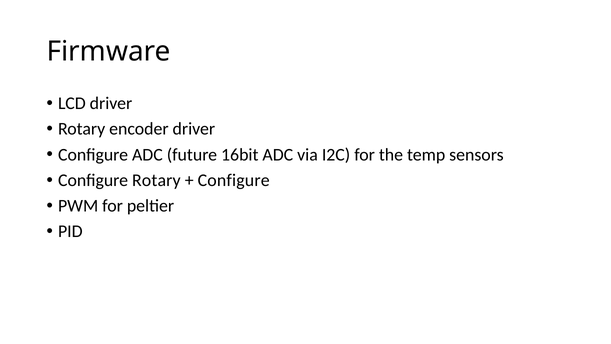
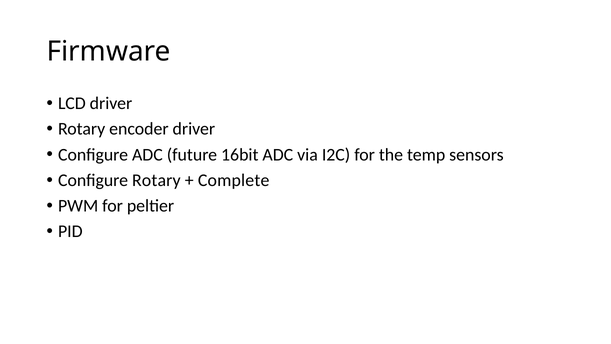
Configure: Configure -> Complete (234, 180)
